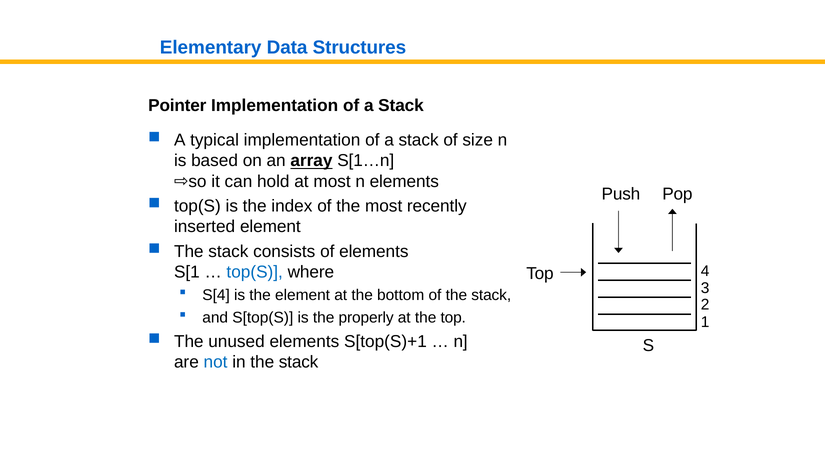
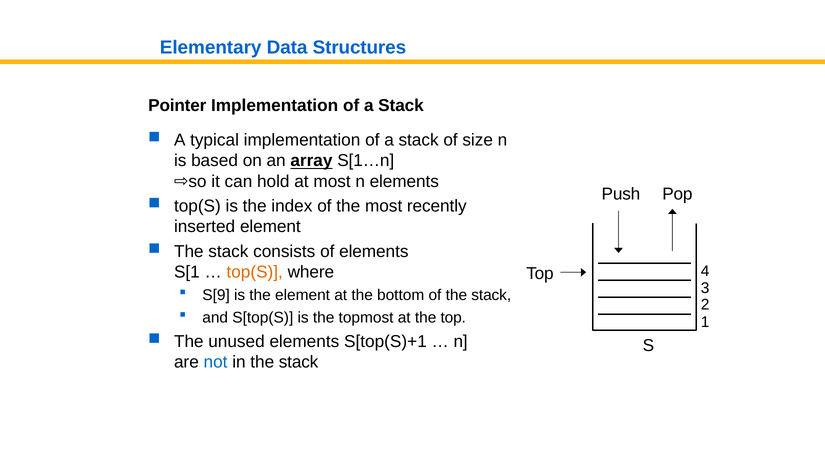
top(S colour: blue -> orange (255, 272)
S[4: S[4 -> S[9 (216, 295)
properly: properly -> topmost (366, 318)
